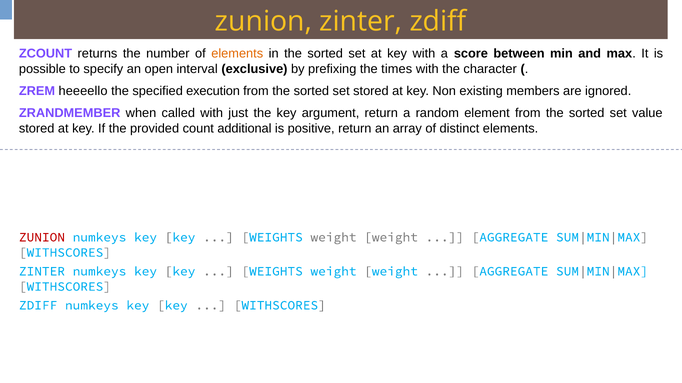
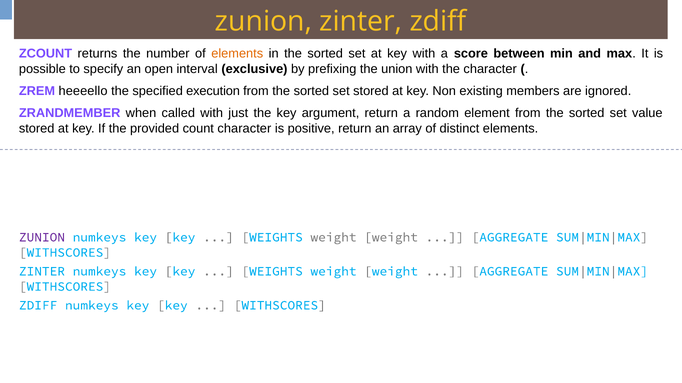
times: times -> union (397, 69)
count additional: additional -> character (244, 129)
ZUNION colour: red -> purple (42, 238)
